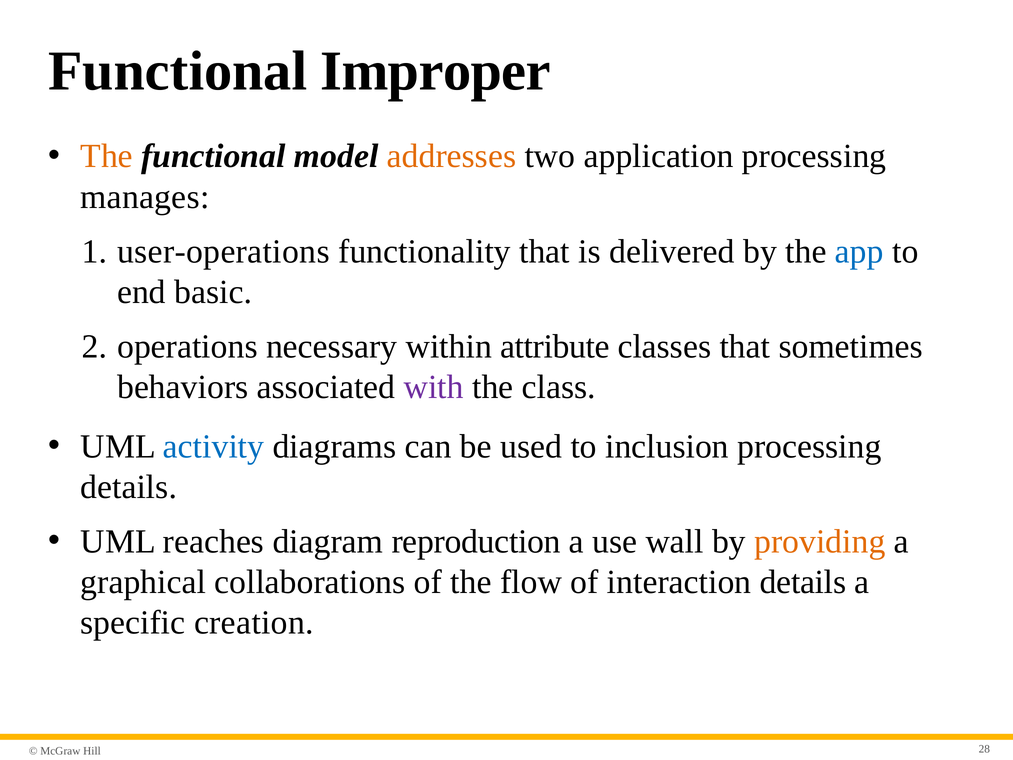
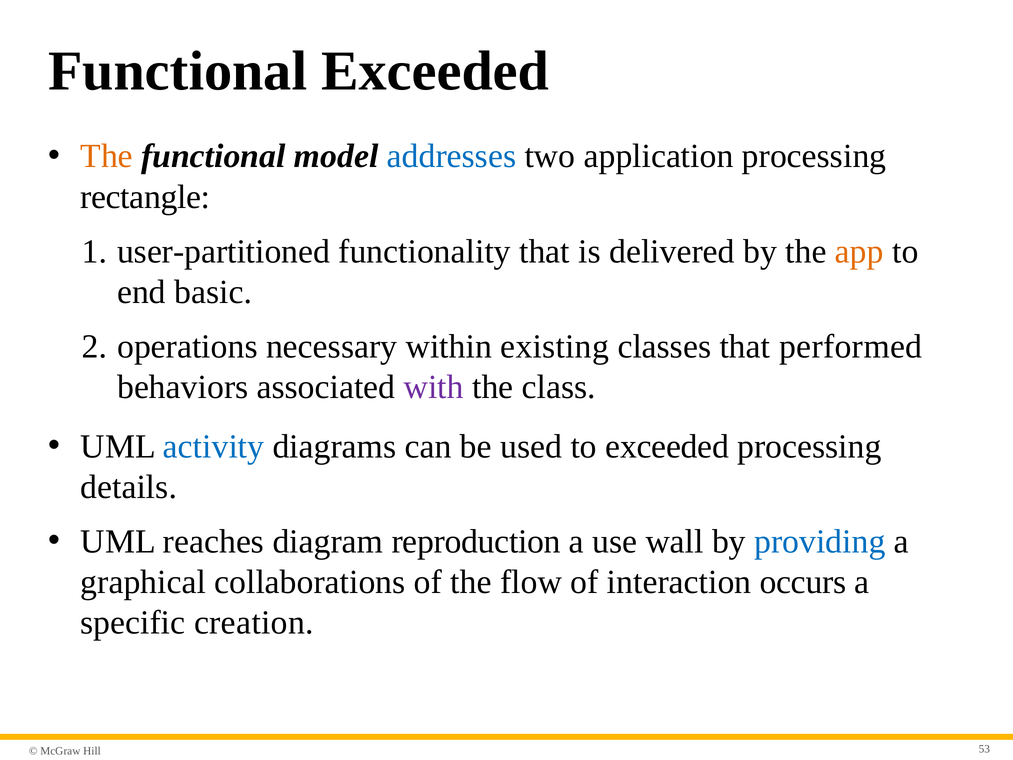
Functional Improper: Improper -> Exceeded (435, 71)
addresses colour: orange -> blue (452, 156)
manages: manages -> rectangle (145, 197)
user-operations: user-operations -> user-partitioned (224, 251)
app colour: blue -> orange (859, 251)
attribute: attribute -> existing (555, 347)
sometimes: sometimes -> performed (851, 347)
to inclusion: inclusion -> exceeded (667, 446)
providing colour: orange -> blue (820, 541)
interaction details: details -> occurs (803, 582)
28: 28 -> 53 (984, 749)
